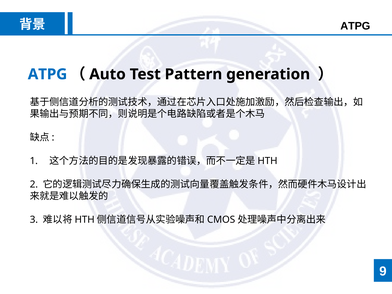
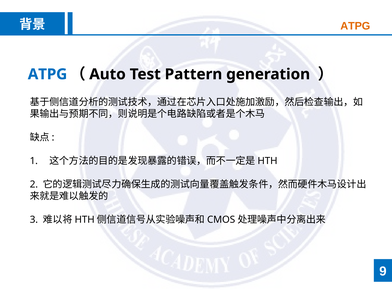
ATPG colour: black -> orange (355, 26)
